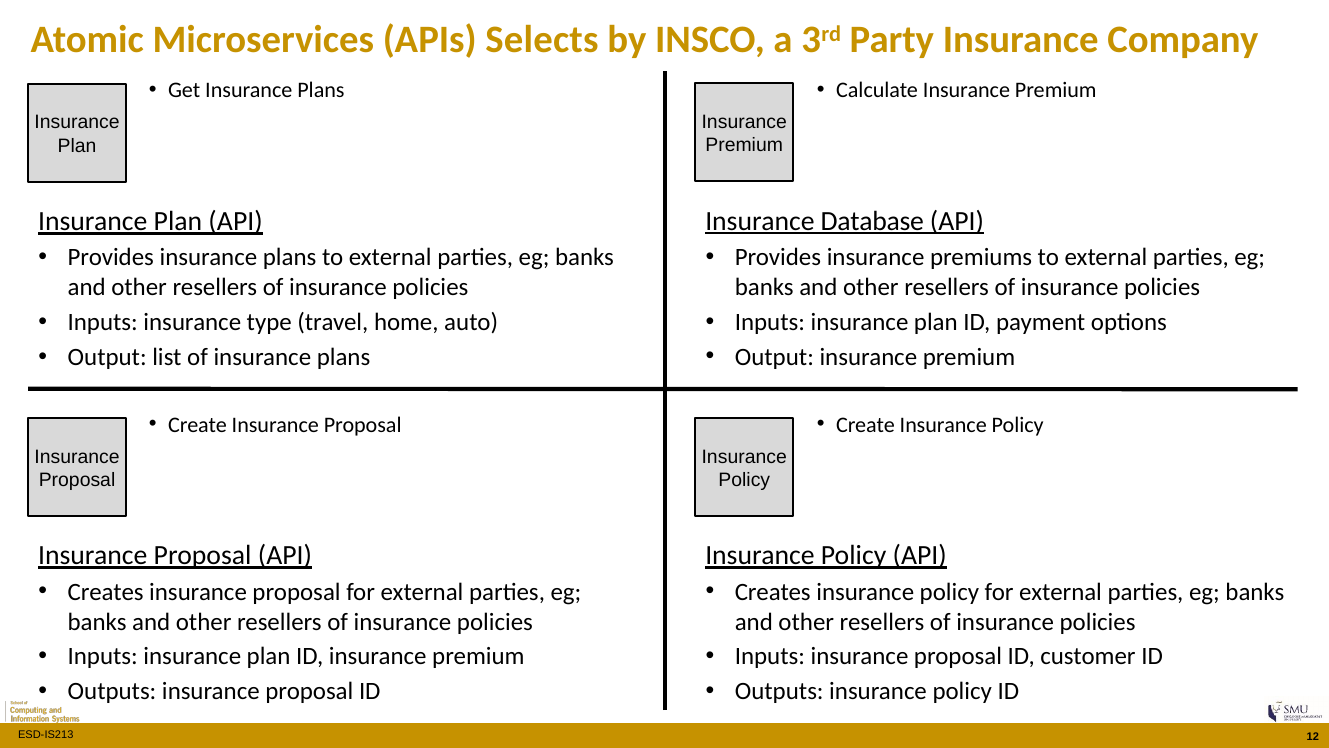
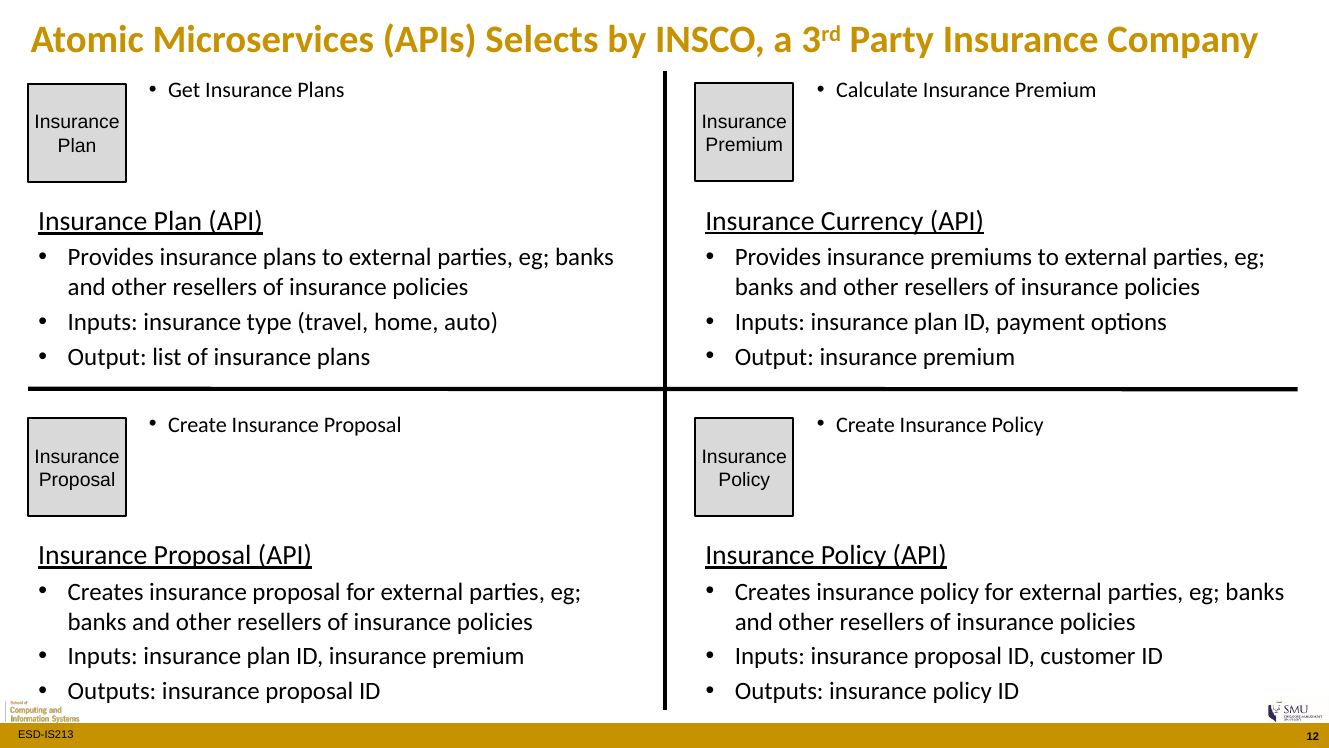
Database: Database -> Currency (872, 221)
